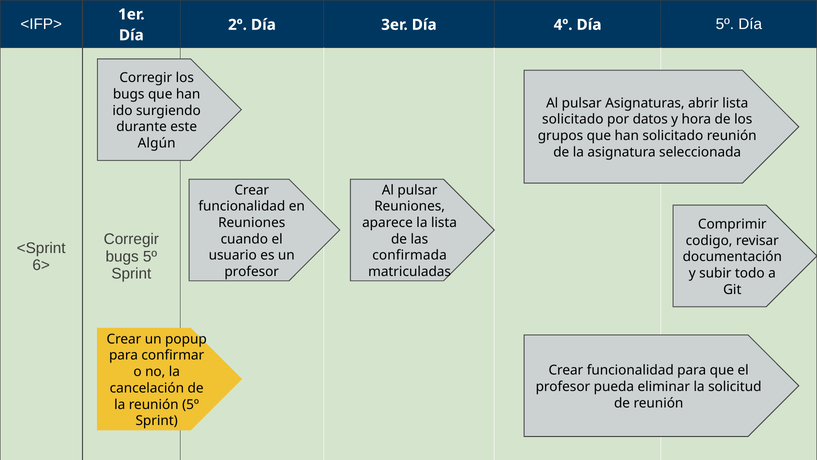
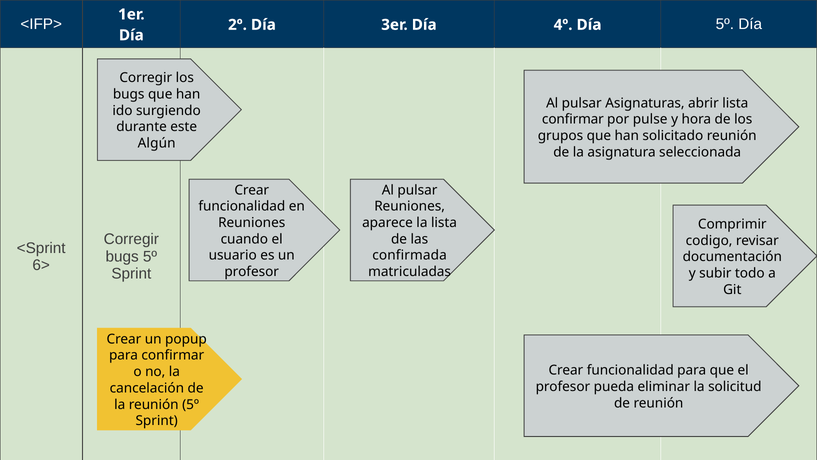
solicitado: solicitado -> confirmar (573, 119)
datos: datos -> pulse (650, 119)
